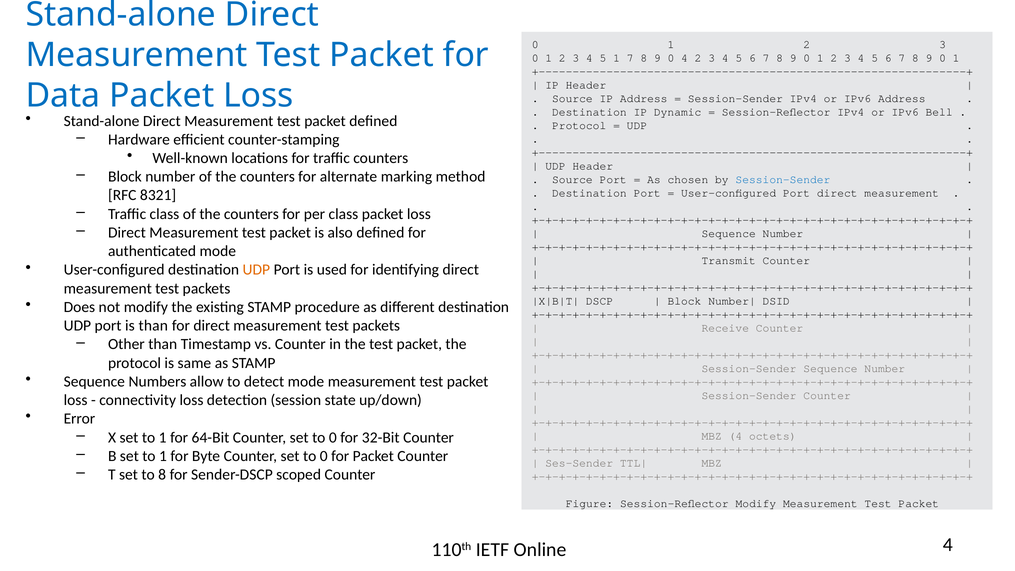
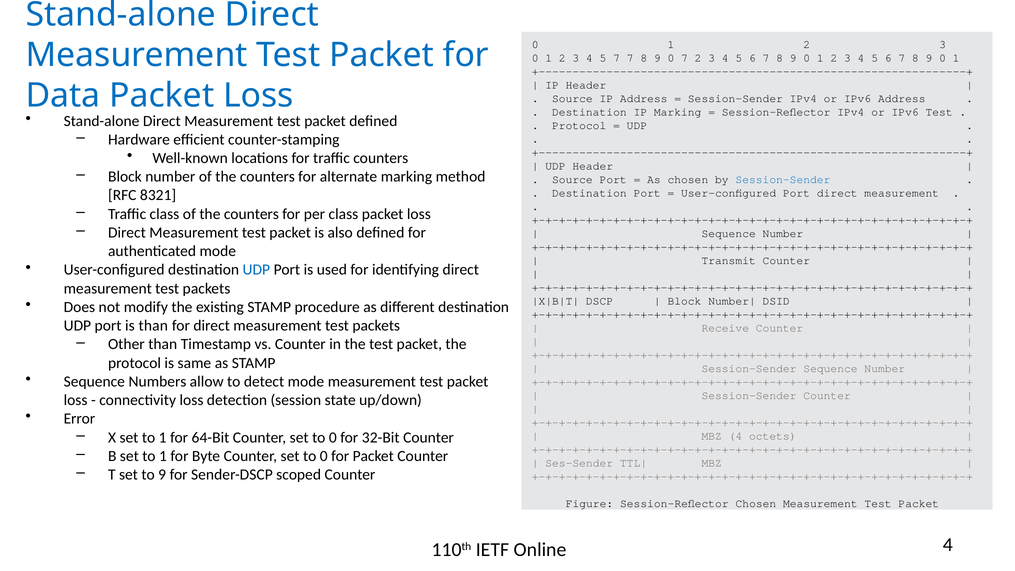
5 1: 1 -> 7 (617, 58)
0 4: 4 -> 7 (684, 58)
IP Dynamic: Dynamic -> Marking (678, 112)
IPv6 Bell: Bell -> Test (939, 112)
UDP colour: orange -> blue (256, 270)
to 8: 8 -> 9 (162, 475)
Session-Reflector Modify: Modify -> Chosen (756, 504)
